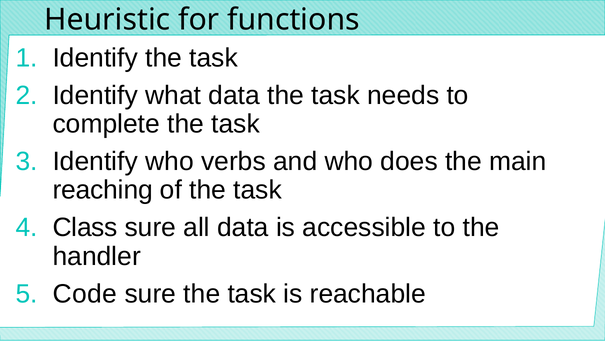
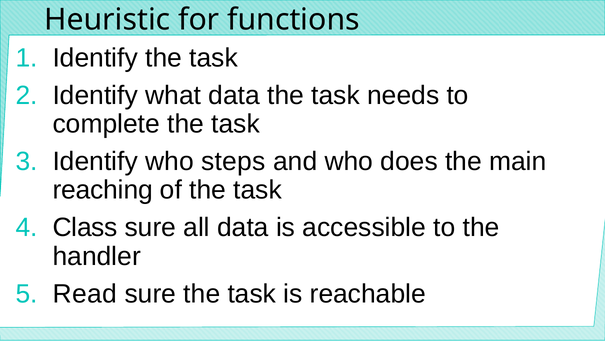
verbs: verbs -> steps (233, 161)
Code: Code -> Read (85, 293)
